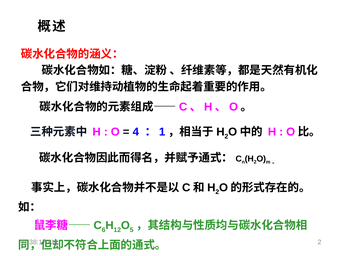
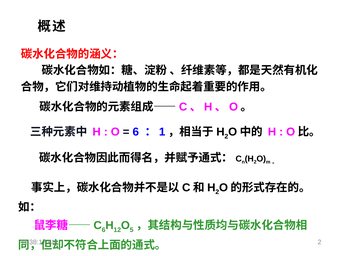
4: 4 -> 6 (136, 132)
